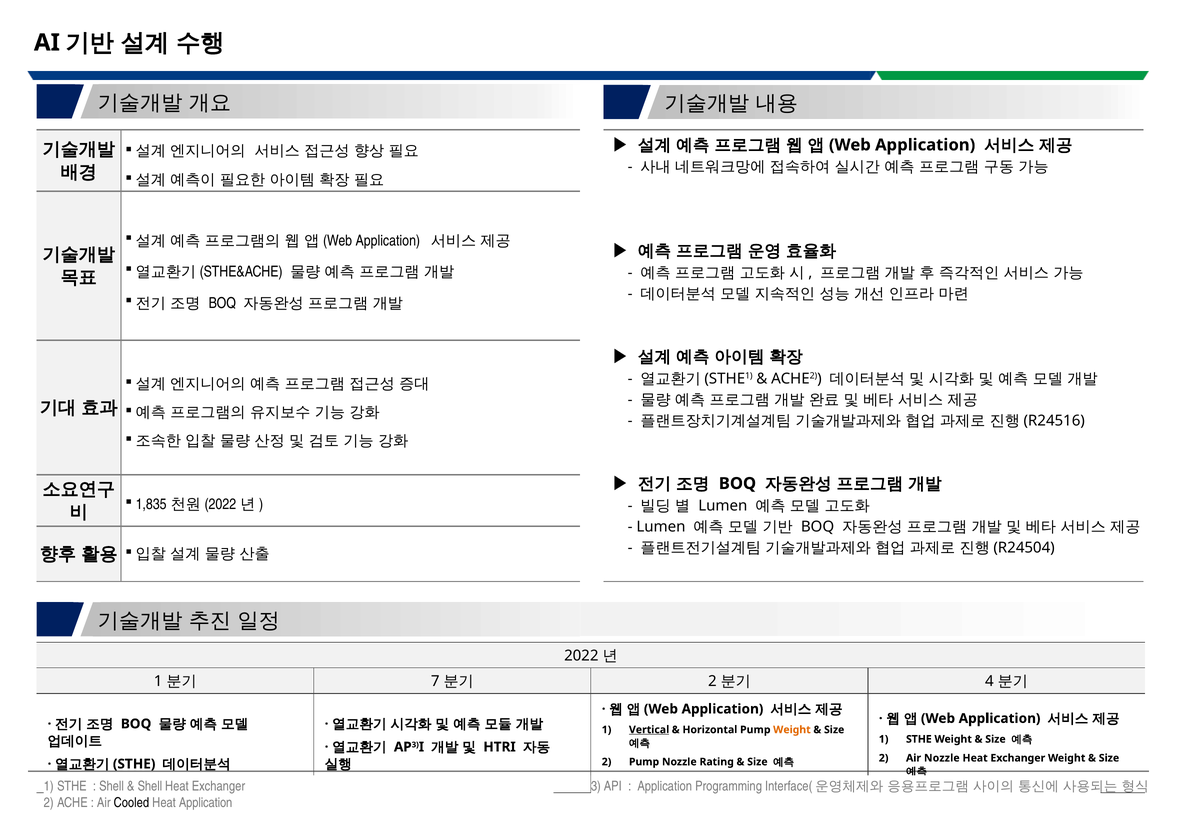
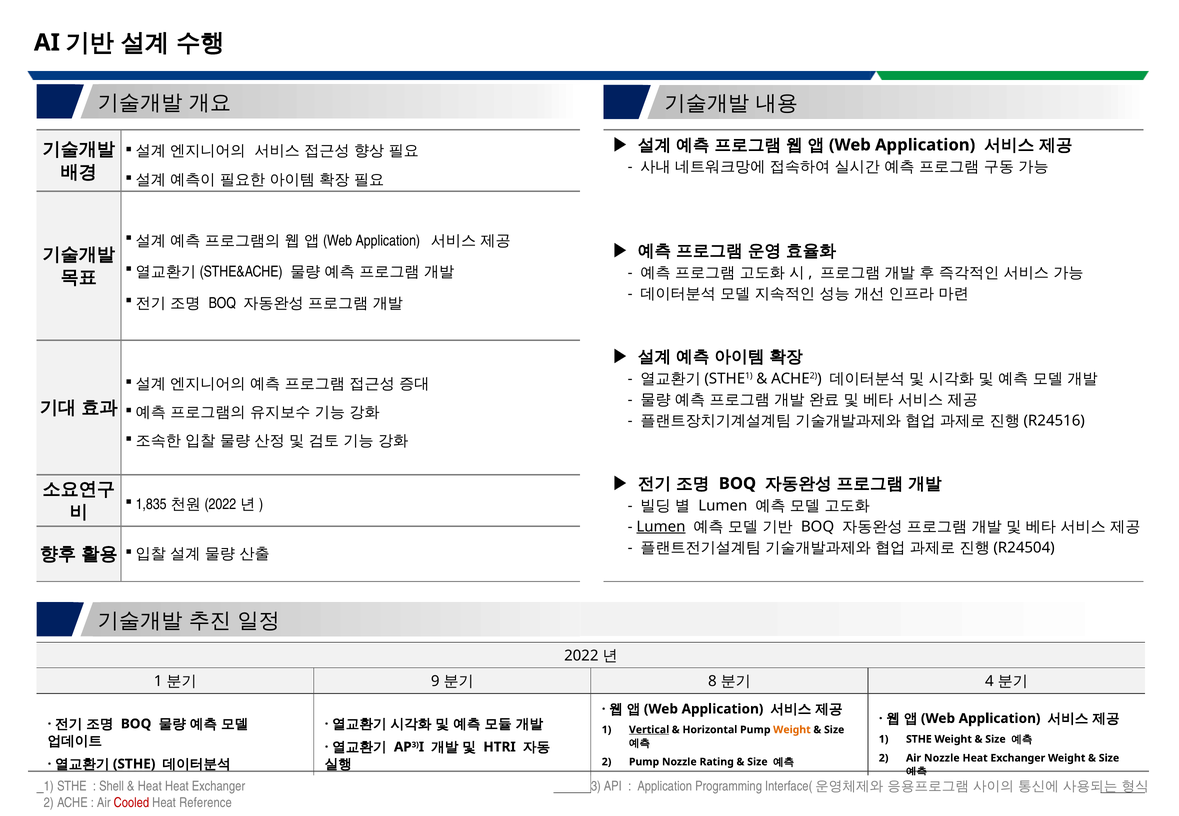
Lumen underline: none -> present (661, 527)
7: 7 -> 9 (435, 682)
2: 2 -> 8 (712, 682)
Shell: Shell -> Heat (150, 787)
Cooled colour: black -> red (131, 803)
Heat Application: Application -> Reference (205, 803)
